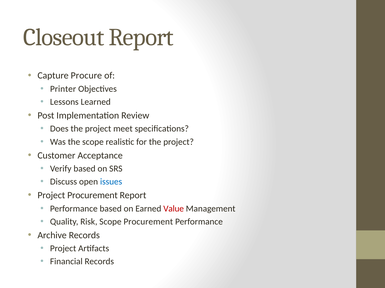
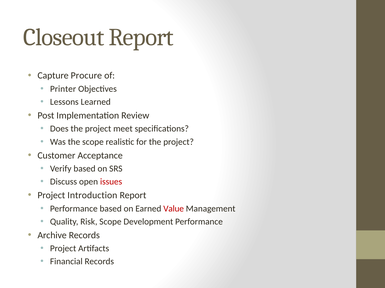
issues colour: blue -> red (111, 182)
Project Procurement: Procurement -> Introduction (92, 196)
Scope Procurement: Procurement -> Development (148, 222)
